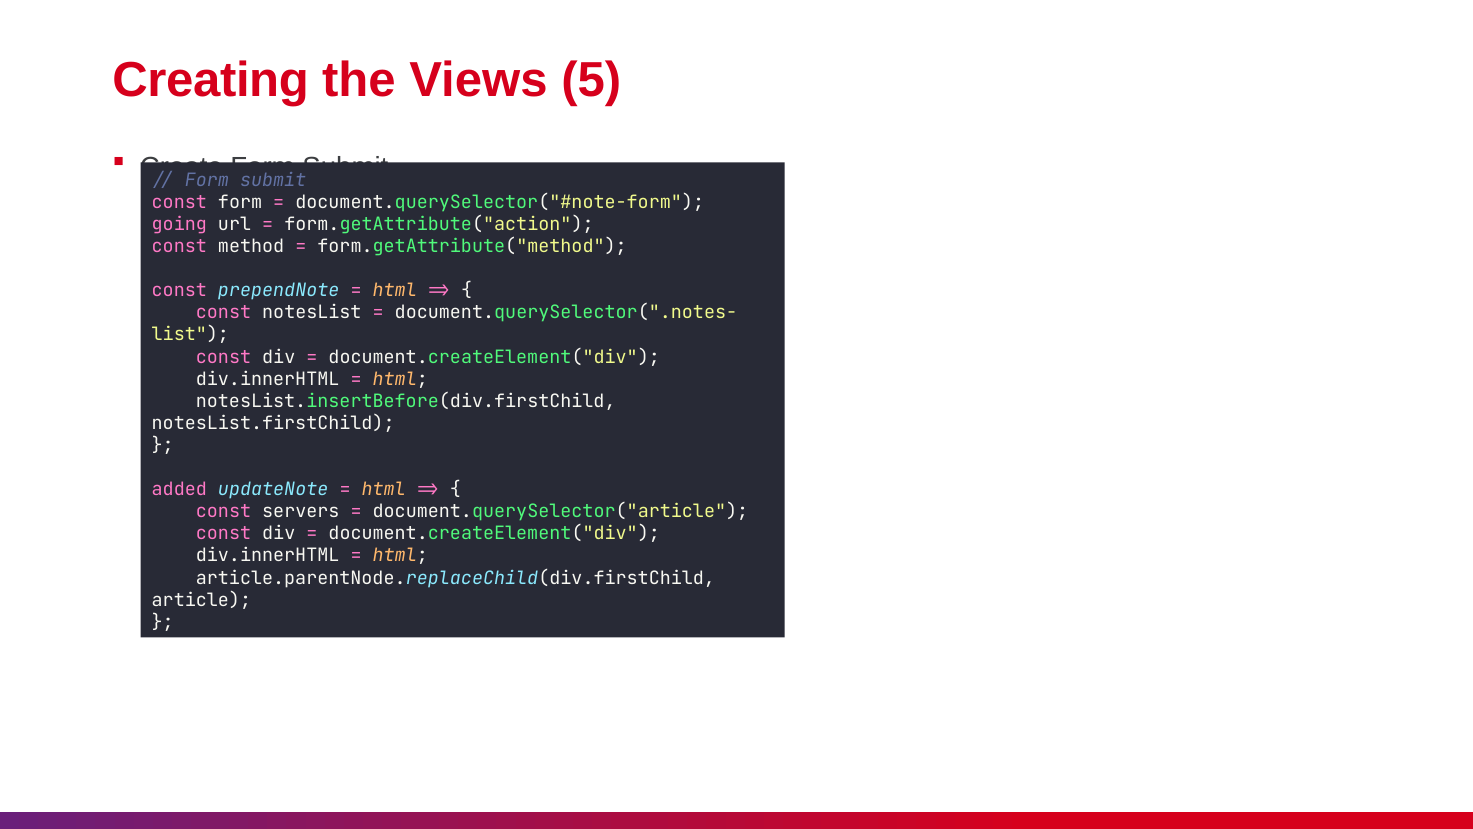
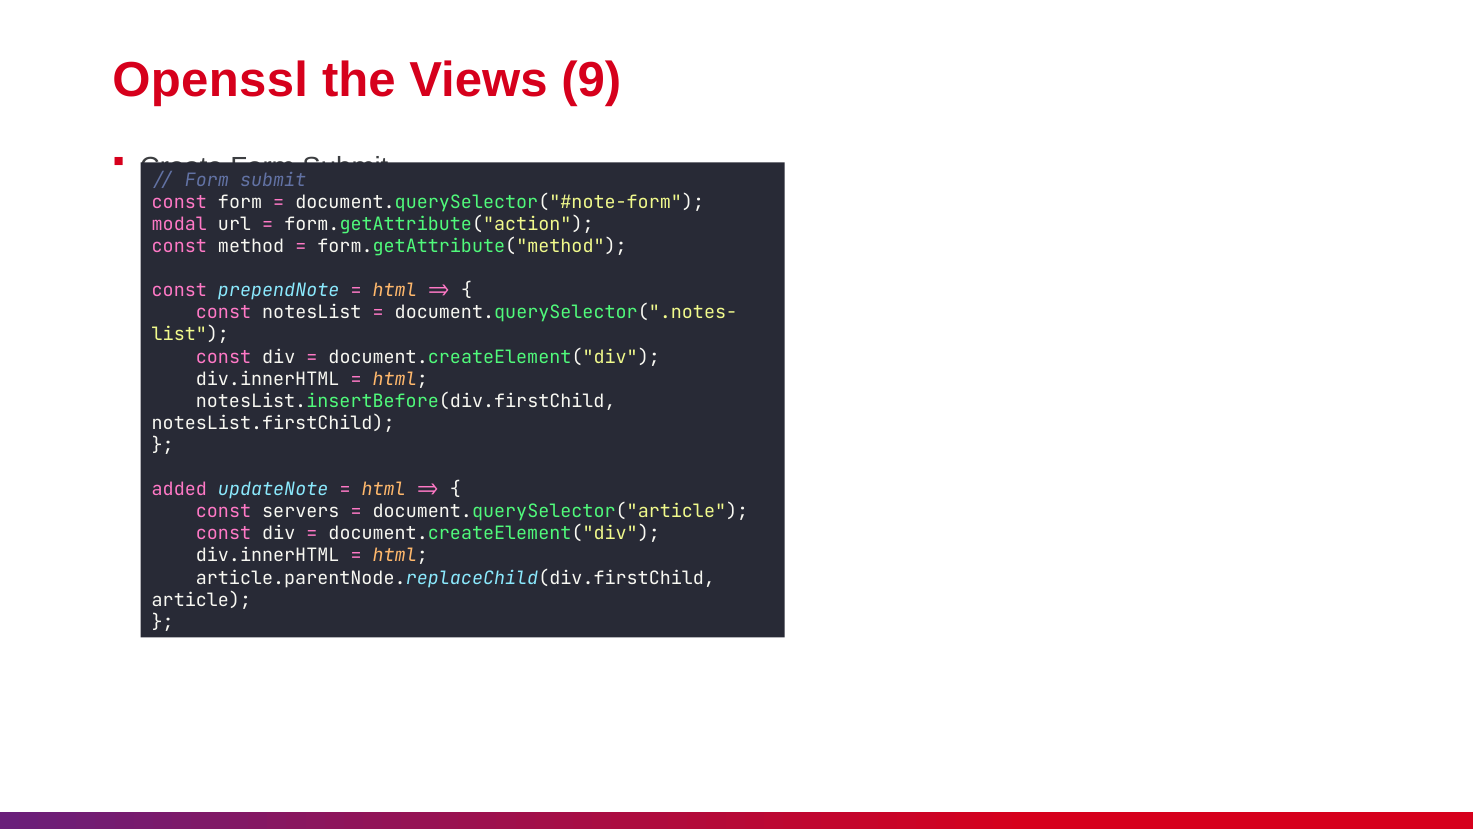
Creating: Creating -> Openssl (210, 81)
5: 5 -> 9 (591, 81)
going: going -> modal (179, 224)
